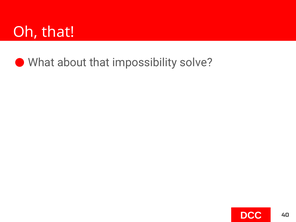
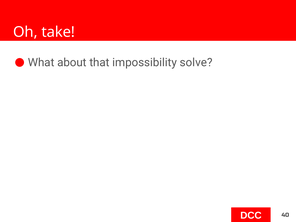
Oh that: that -> take (58, 32)
